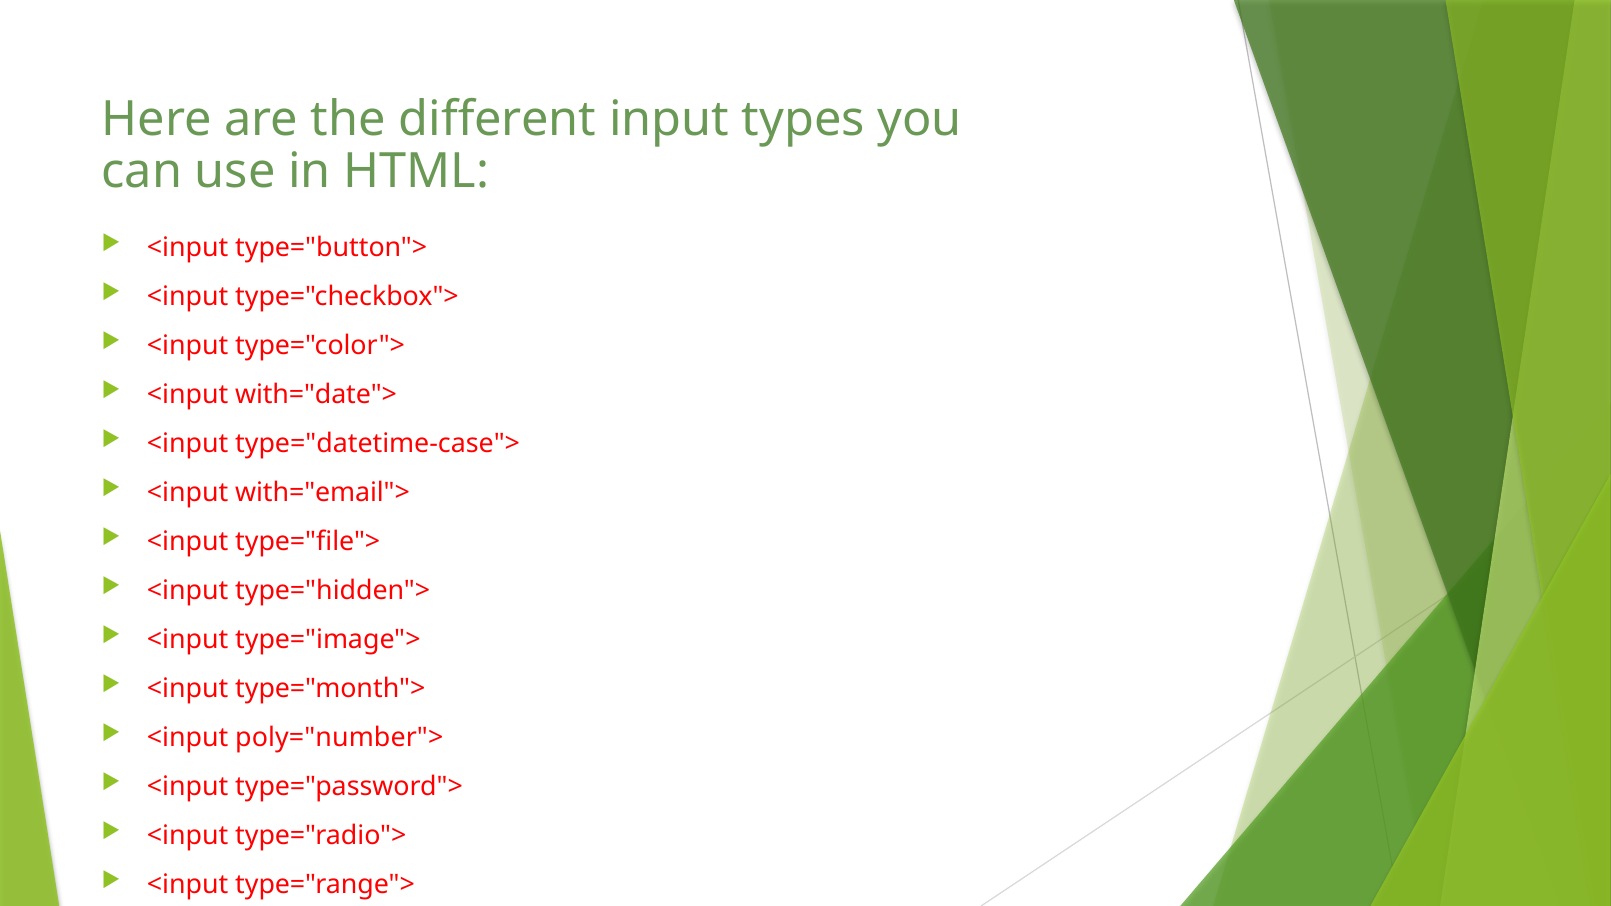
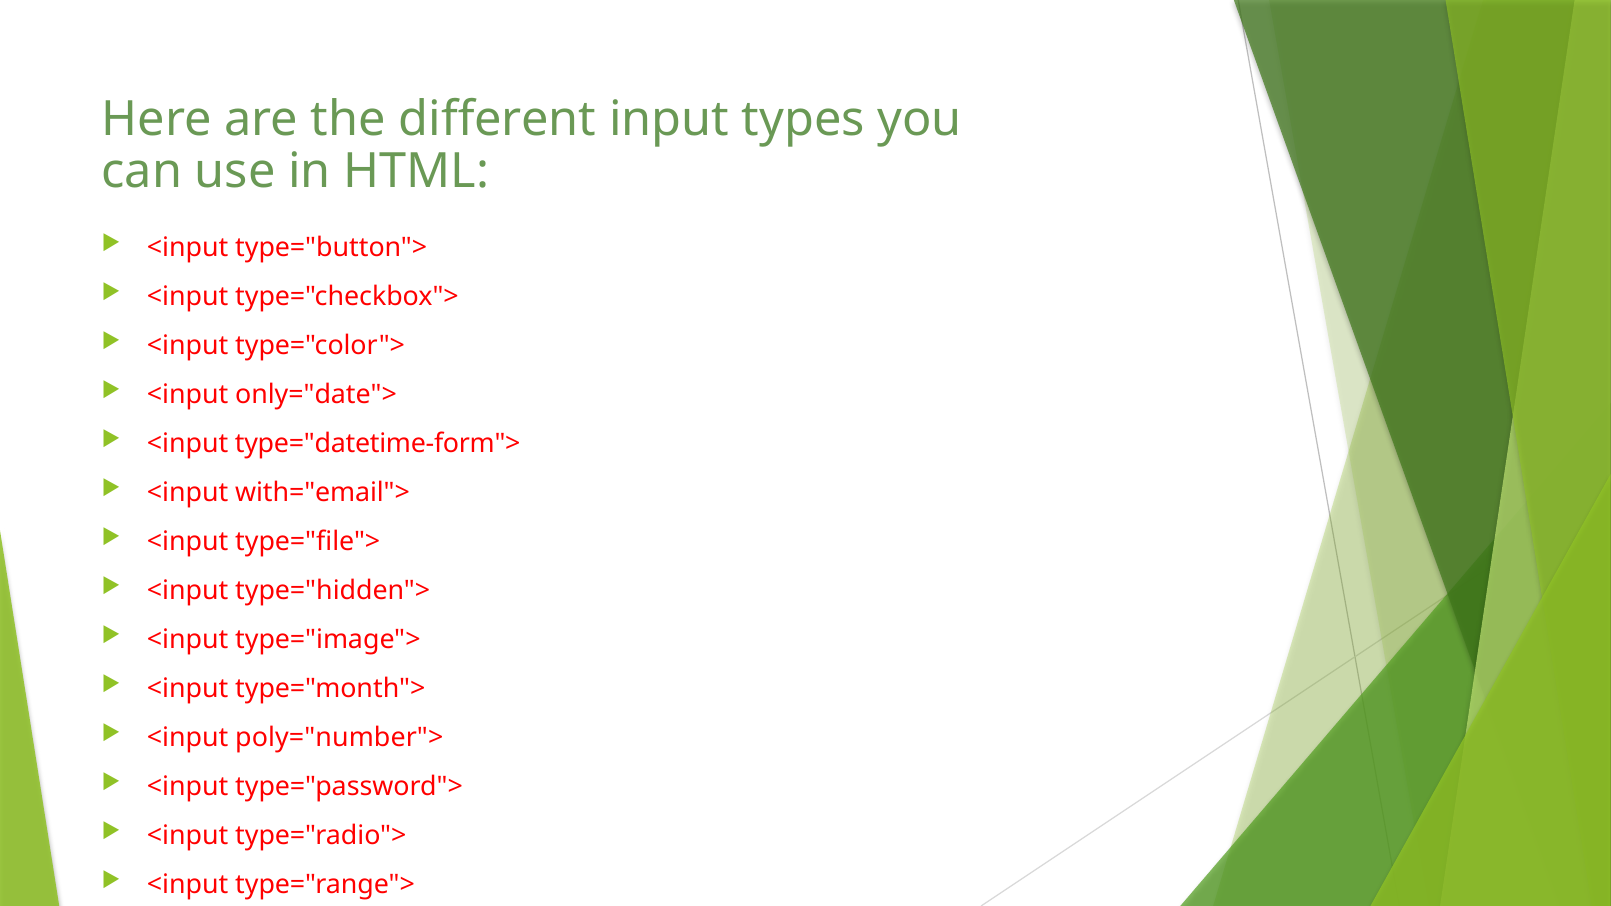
with="date">: with="date"> -> only="date"> (316, 395)
type="datetime-case">: type="datetime-case"> -> type="datetime-form"> (378, 444)
